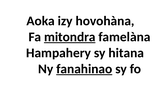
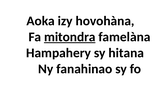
fanahinao underline: present -> none (84, 69)
